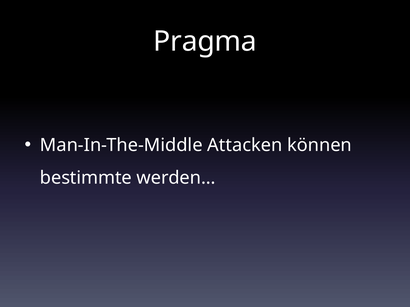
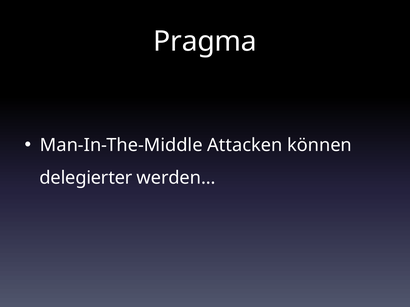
bestimmte: bestimmte -> delegierter (86, 178)
